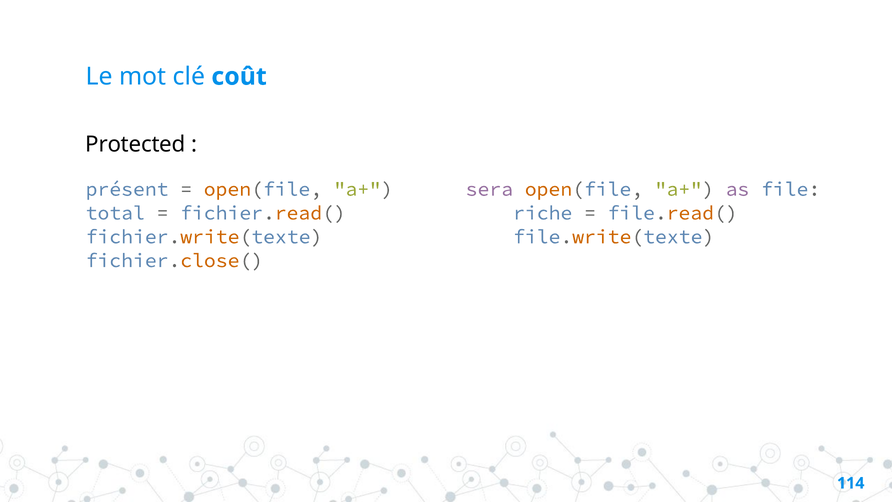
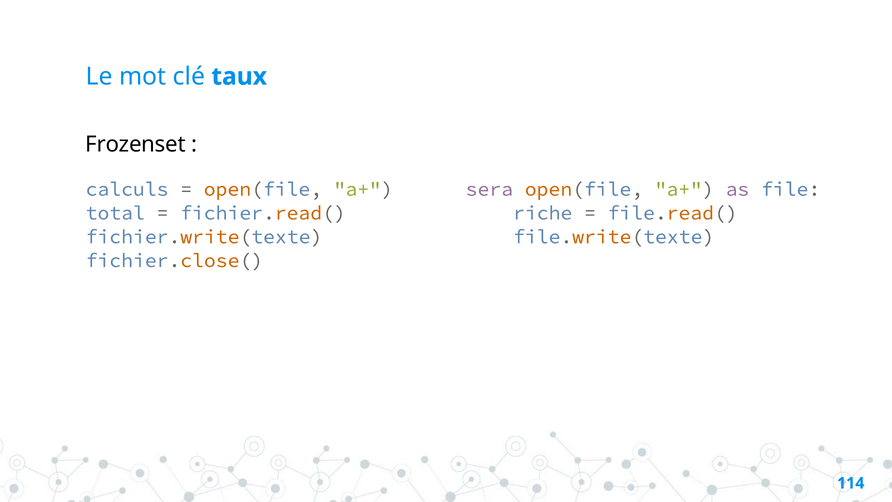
coût: coût -> taux (239, 77)
Protected: Protected -> Frozenset (136, 144)
présent: présent -> calculs (127, 189)
